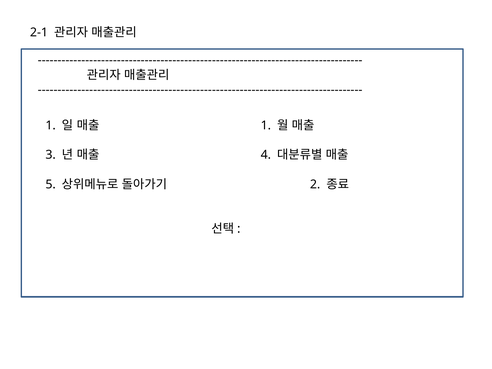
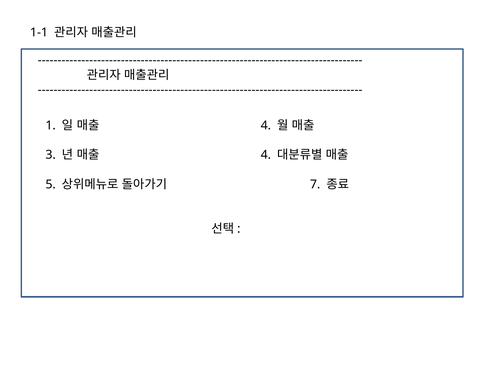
2-1: 2-1 -> 1-1 (39, 32)
1: 1 -> 4 (266, 125)
2: 2 -> 7 (315, 184)
